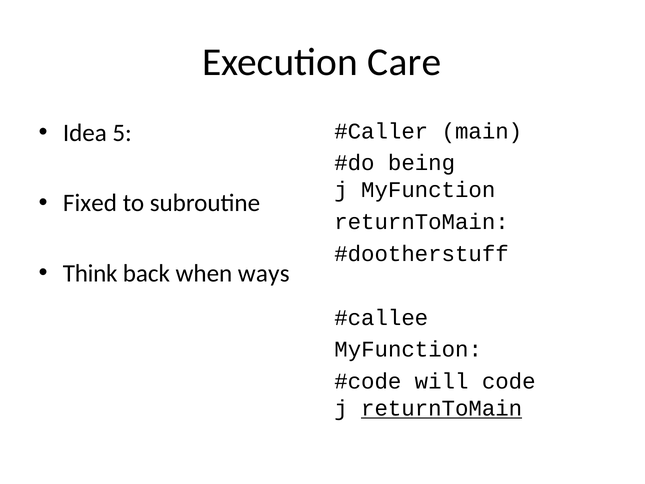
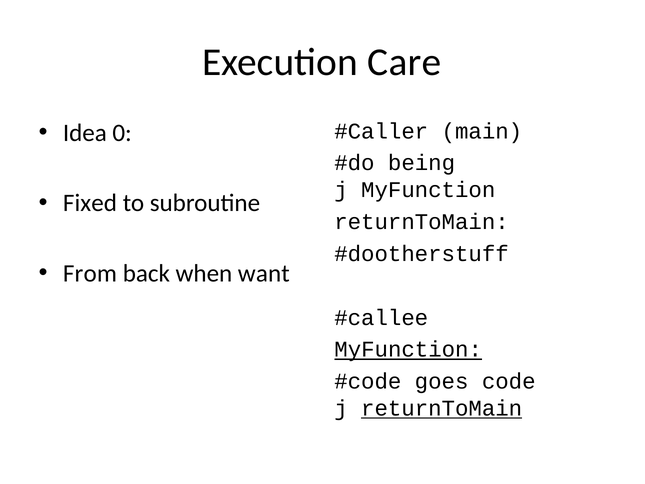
5: 5 -> 0 (122, 133)
Think: Think -> From (90, 273)
ways: ways -> want (264, 273)
MyFunction underline: none -> present (408, 349)
will: will -> goes (442, 381)
